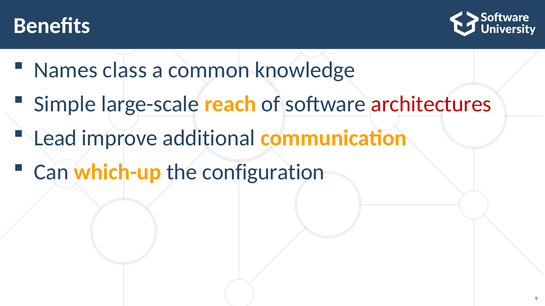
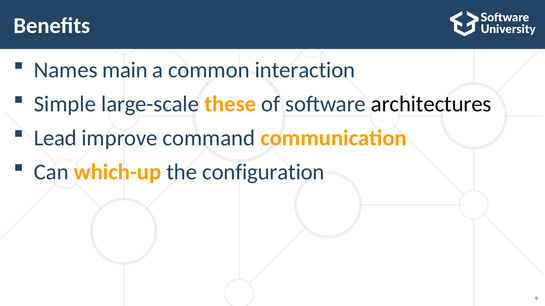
class: class -> main (125, 70)
knowledge: knowledge -> interaction (305, 70)
reach: reach -> these (230, 104)
architectures colour: red -> black (431, 104)
additional: additional -> command (209, 138)
